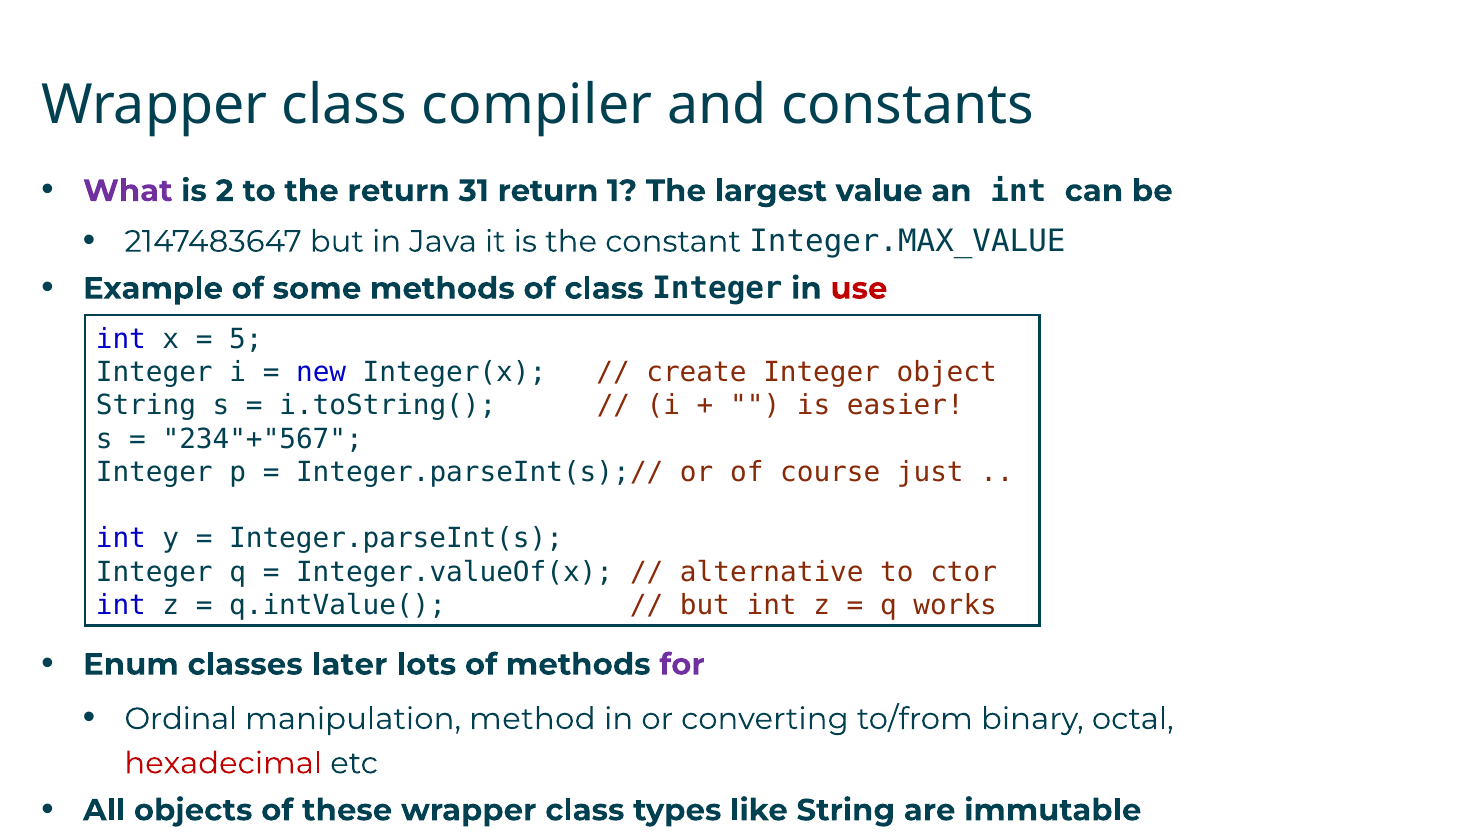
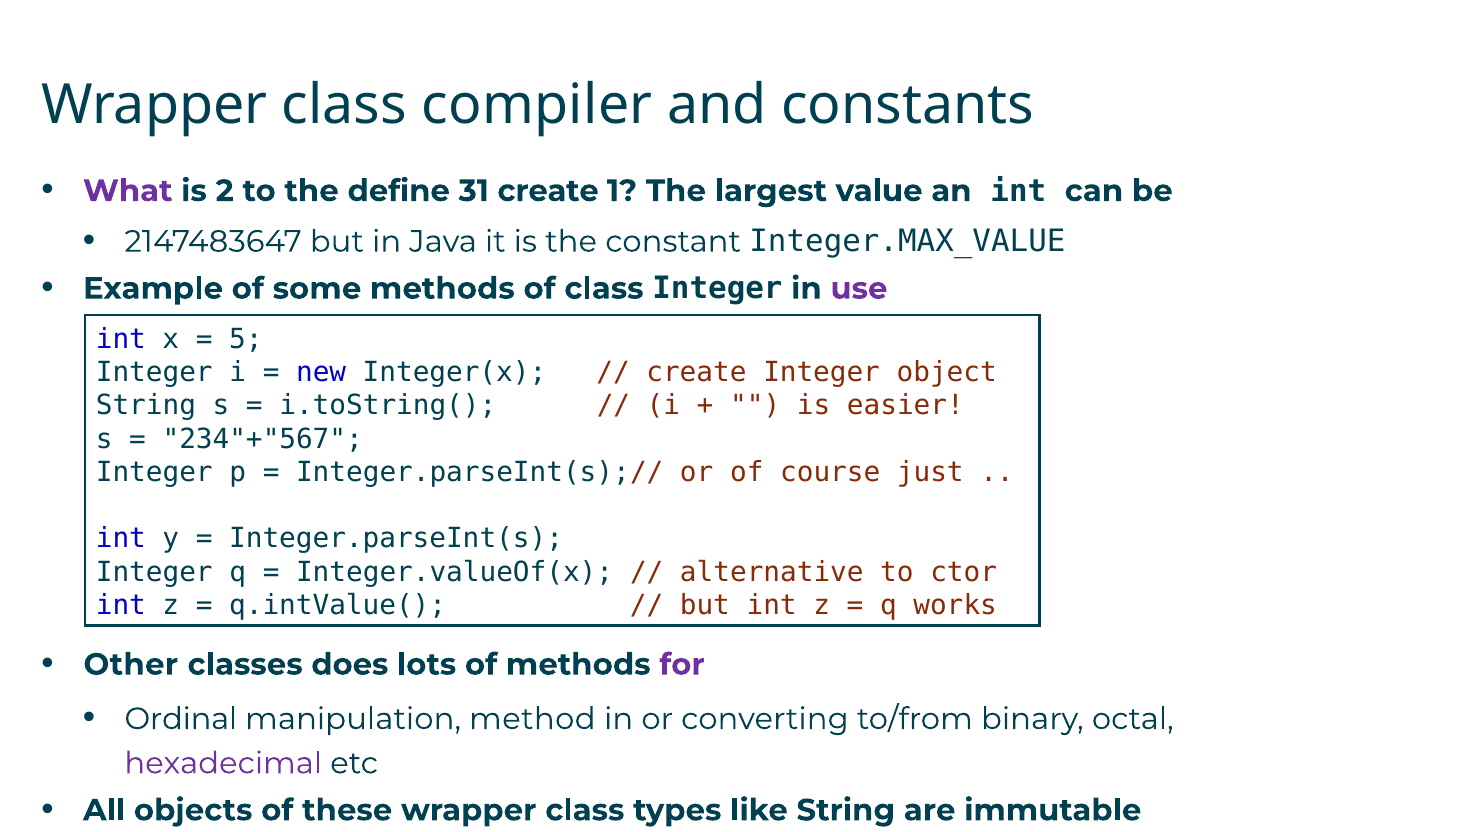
the return: return -> define (399, 191)
31 return: return -> create (548, 191)
use colour: red -> purple (859, 289)
Enum: Enum -> Other (131, 664)
later: later -> does (350, 664)
hexadecimal colour: red -> purple (223, 763)
